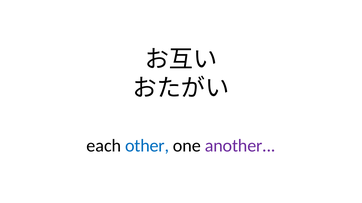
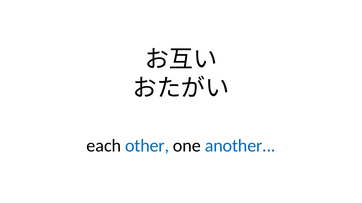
another colour: purple -> blue (240, 146)
